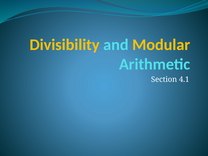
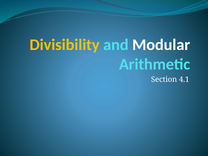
Modular colour: yellow -> white (161, 45)
